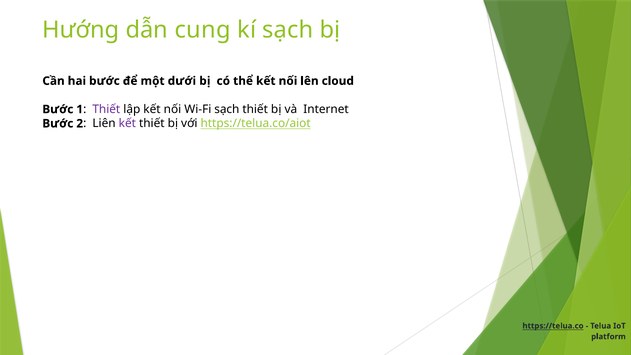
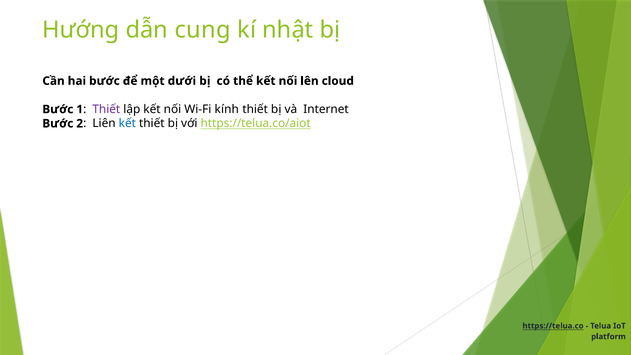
kí sạch: sạch -> nhật (288, 30)
Wi-Fi sạch: sạch -> kính (227, 109)
kết colour: purple -> blue (127, 124)
